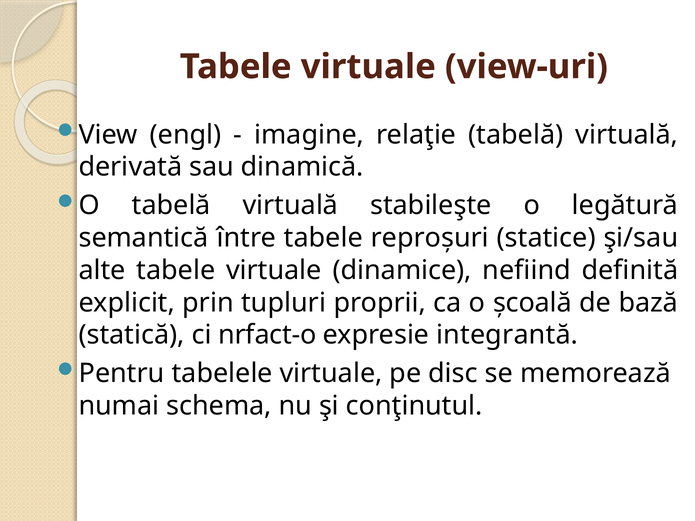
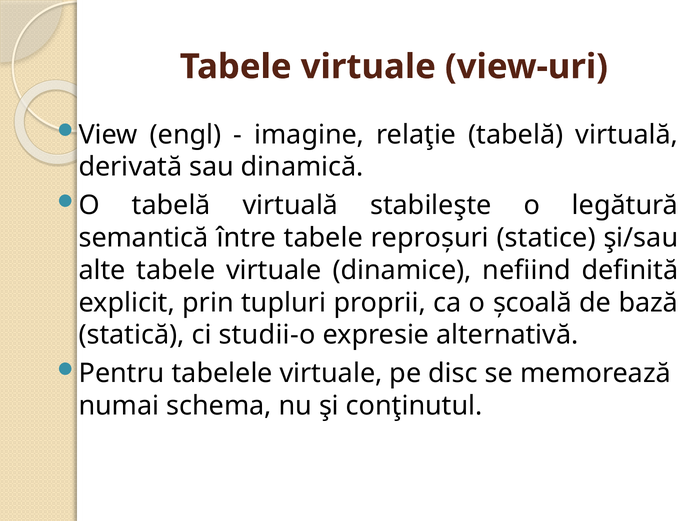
nrfact-o: nrfact-o -> studii-o (267, 335)
integrantă: integrantă -> alternativă (507, 335)
